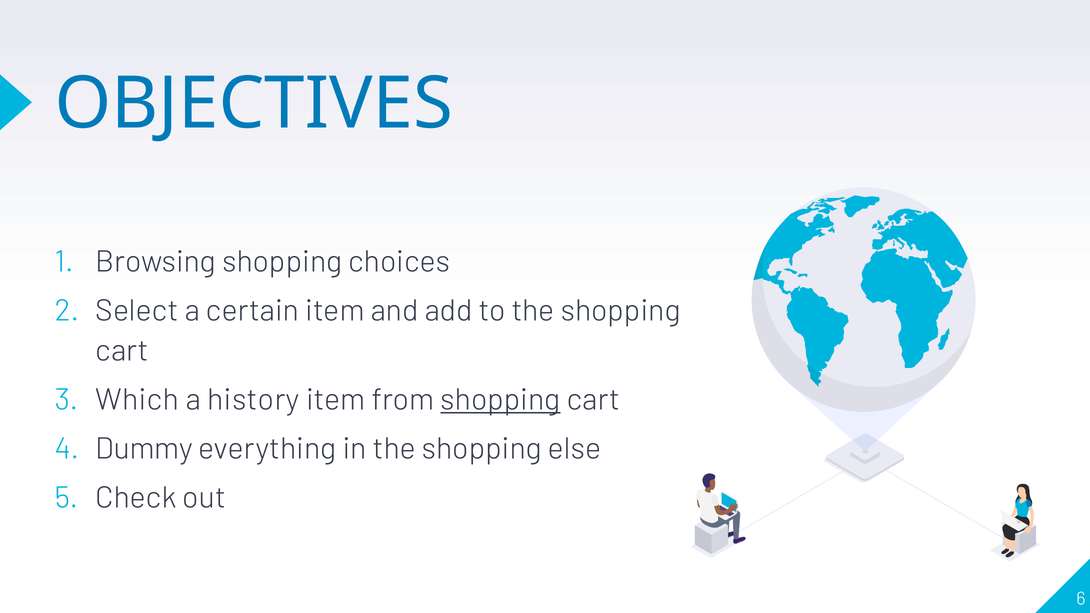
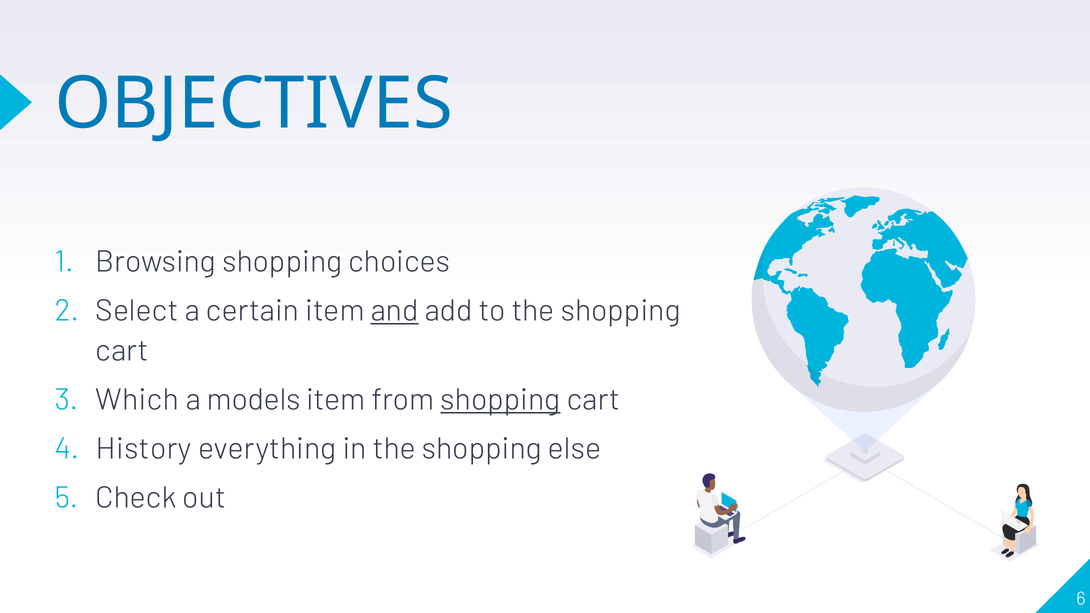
and underline: none -> present (395, 311)
history: history -> models (254, 400)
Dummy: Dummy -> History (144, 449)
